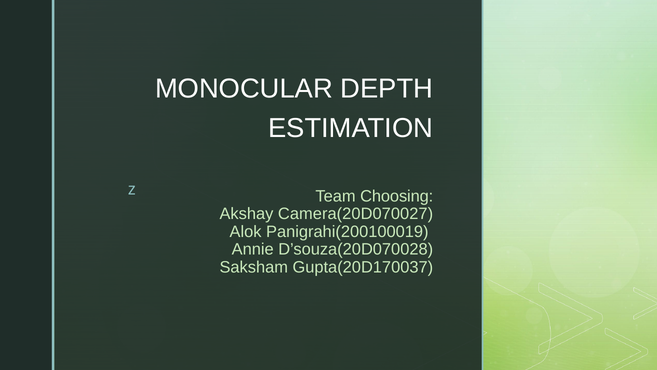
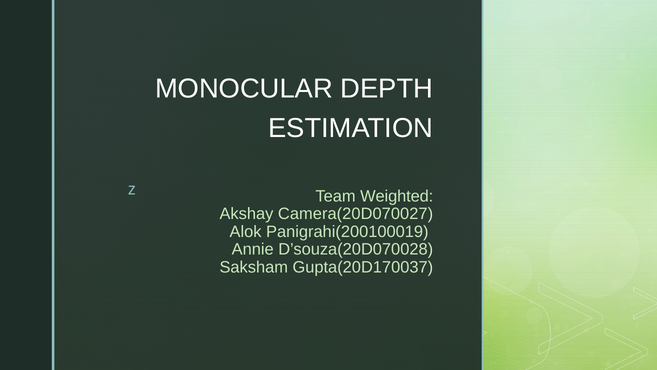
Choosing: Choosing -> Weighted (397, 196)
